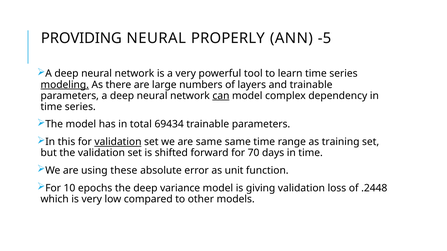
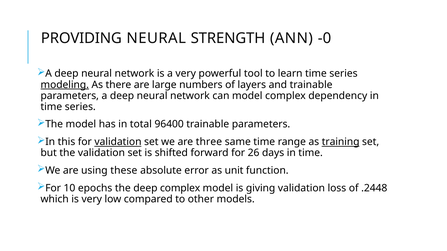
PROPERLY: PROPERLY -> STRENGTH (228, 38)
-5: -5 -> -0 (324, 38)
can underline: present -> none (221, 96)
69434: 69434 -> 96400 (169, 125)
are same: same -> three (209, 142)
training underline: none -> present (341, 142)
70: 70 -> 26 (254, 153)
deep variance: variance -> complex (180, 188)
